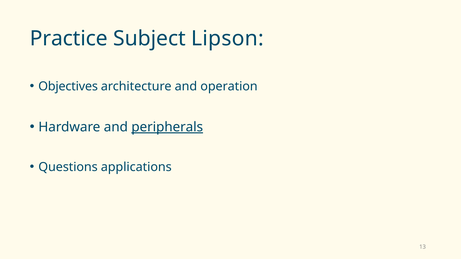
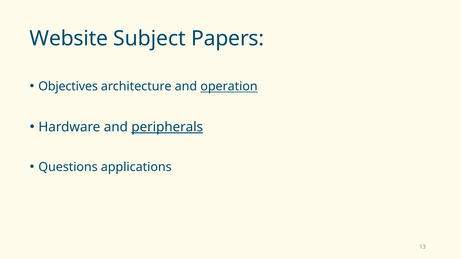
Practice: Practice -> Website (69, 39)
Lipson: Lipson -> Papers (228, 39)
operation underline: none -> present (229, 87)
